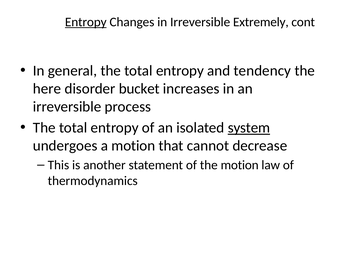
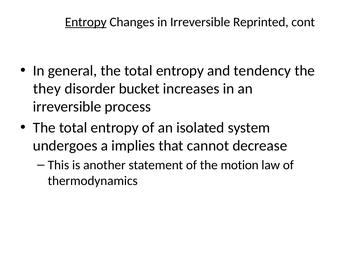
Extremely: Extremely -> Reprinted (261, 22)
here: here -> they (47, 89)
system underline: present -> none (249, 128)
a motion: motion -> implies (133, 146)
